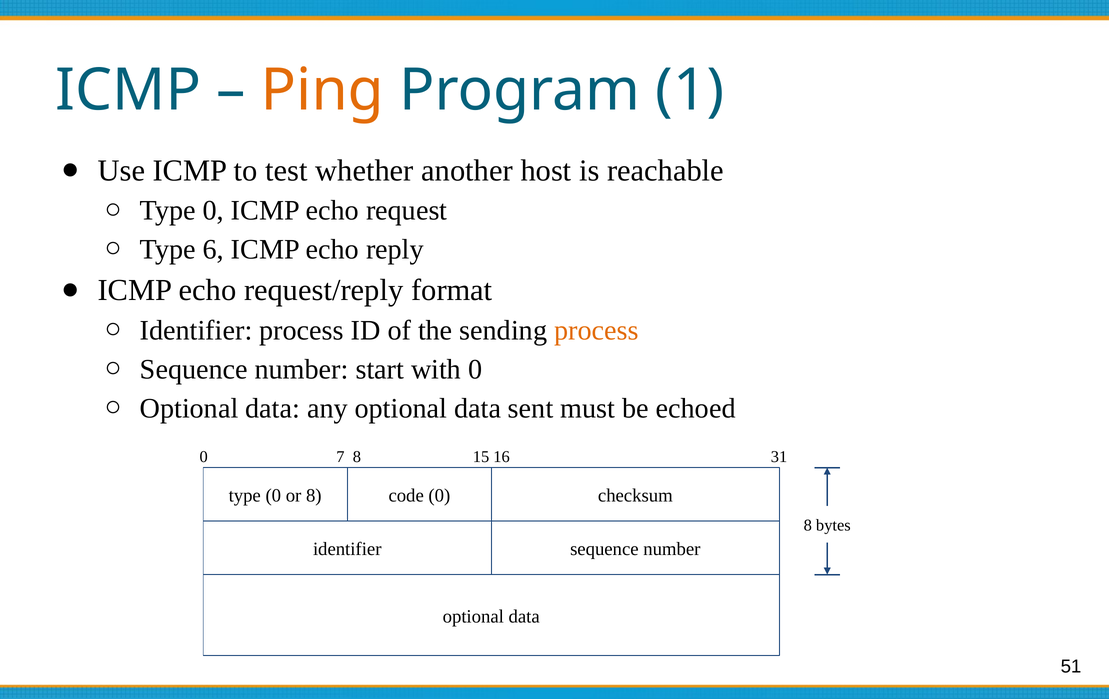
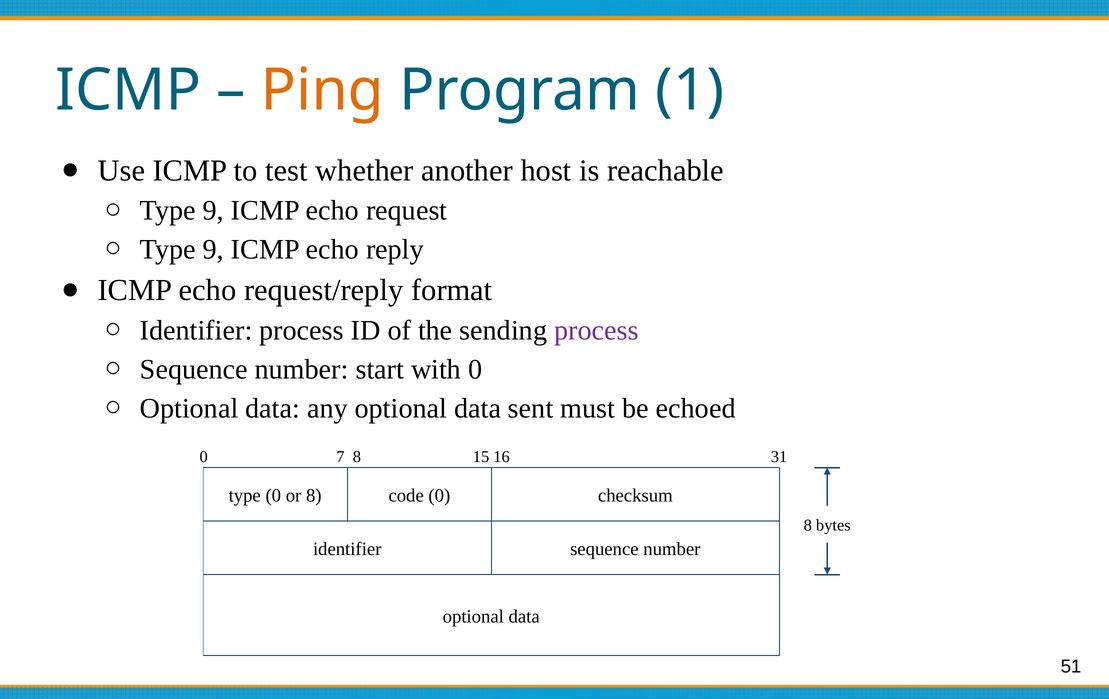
0: 0 -> 9 (213, 211)
6: 6 -> 9 (213, 249)
process colour: orange -> purple (596, 330)
